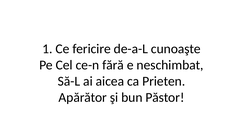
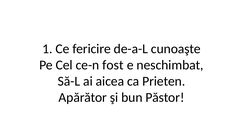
fără: fără -> fost (113, 65)
